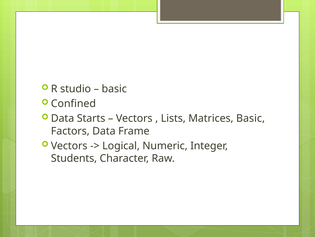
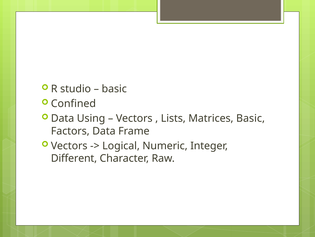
Starts: Starts -> Using (91, 118)
Students: Students -> Different (74, 158)
